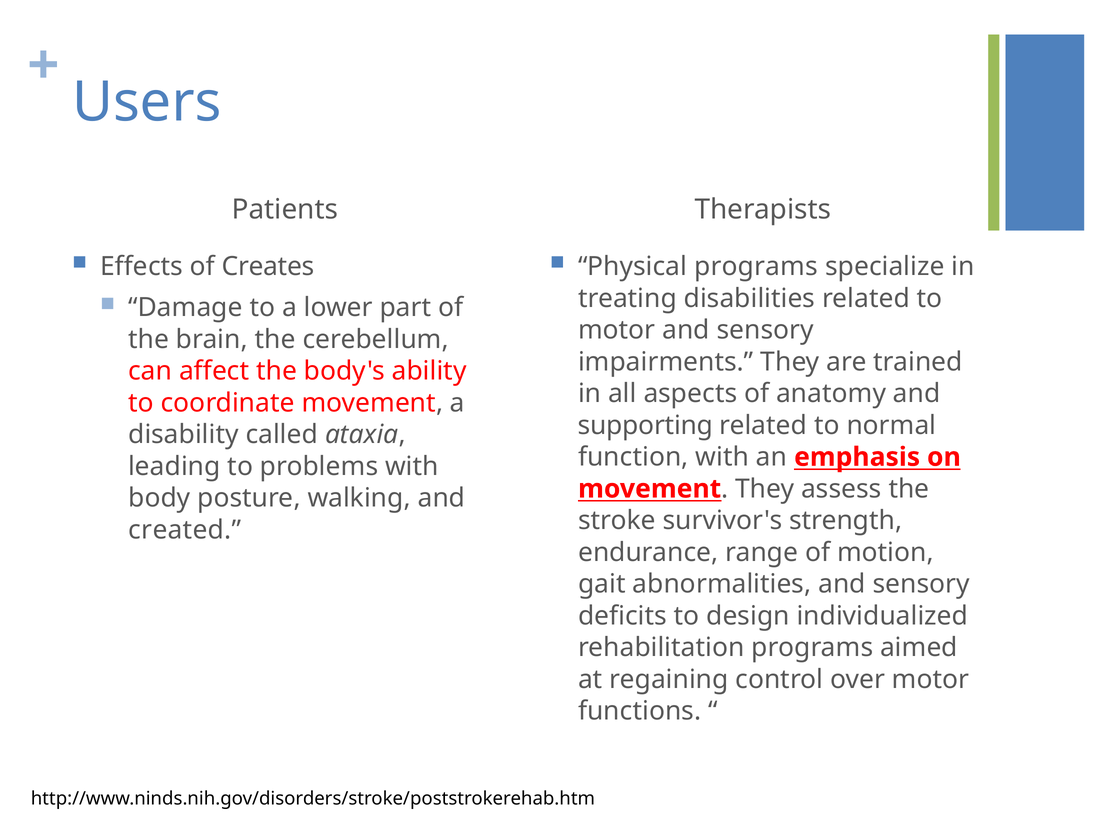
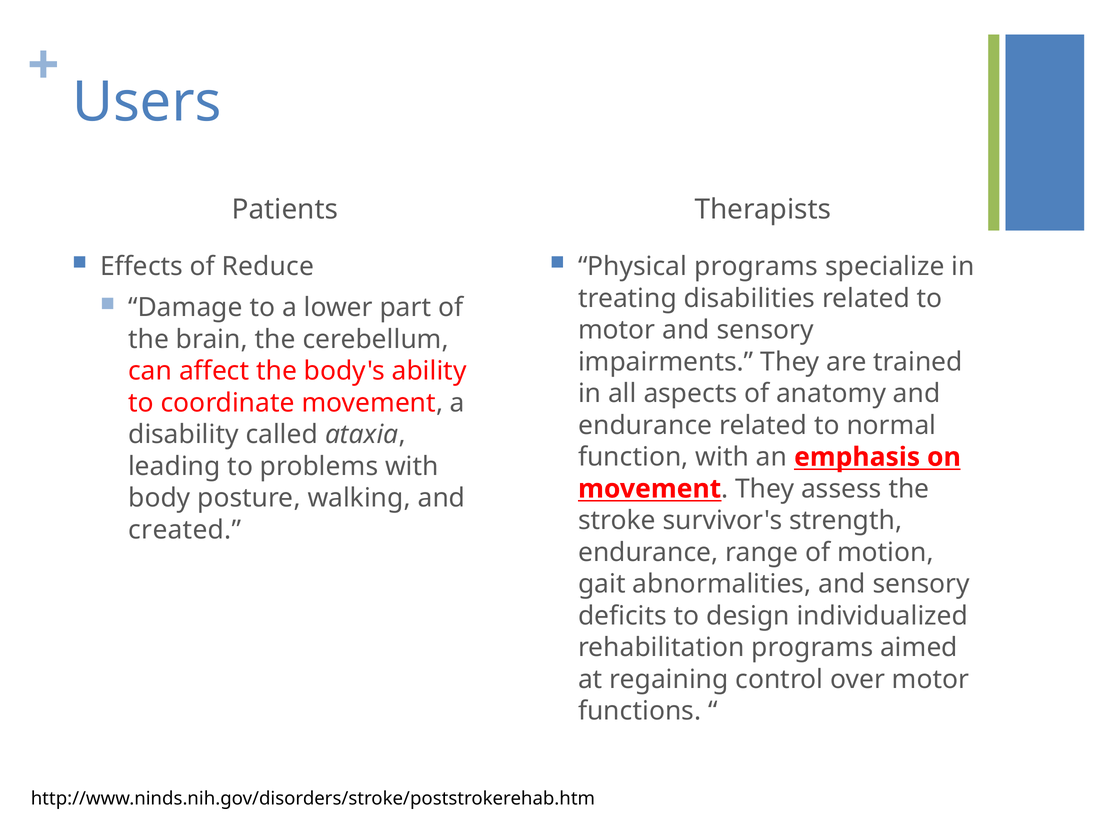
Creates: Creates -> Reduce (268, 267)
supporting: supporting -> endurance (645, 425)
